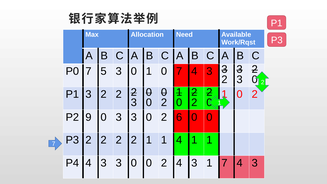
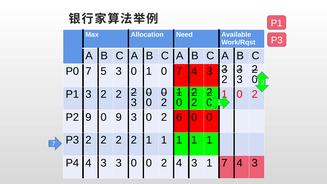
0 3: 3 -> 9 (119, 117)
2 1 1 4: 4 -> 1 (179, 140)
